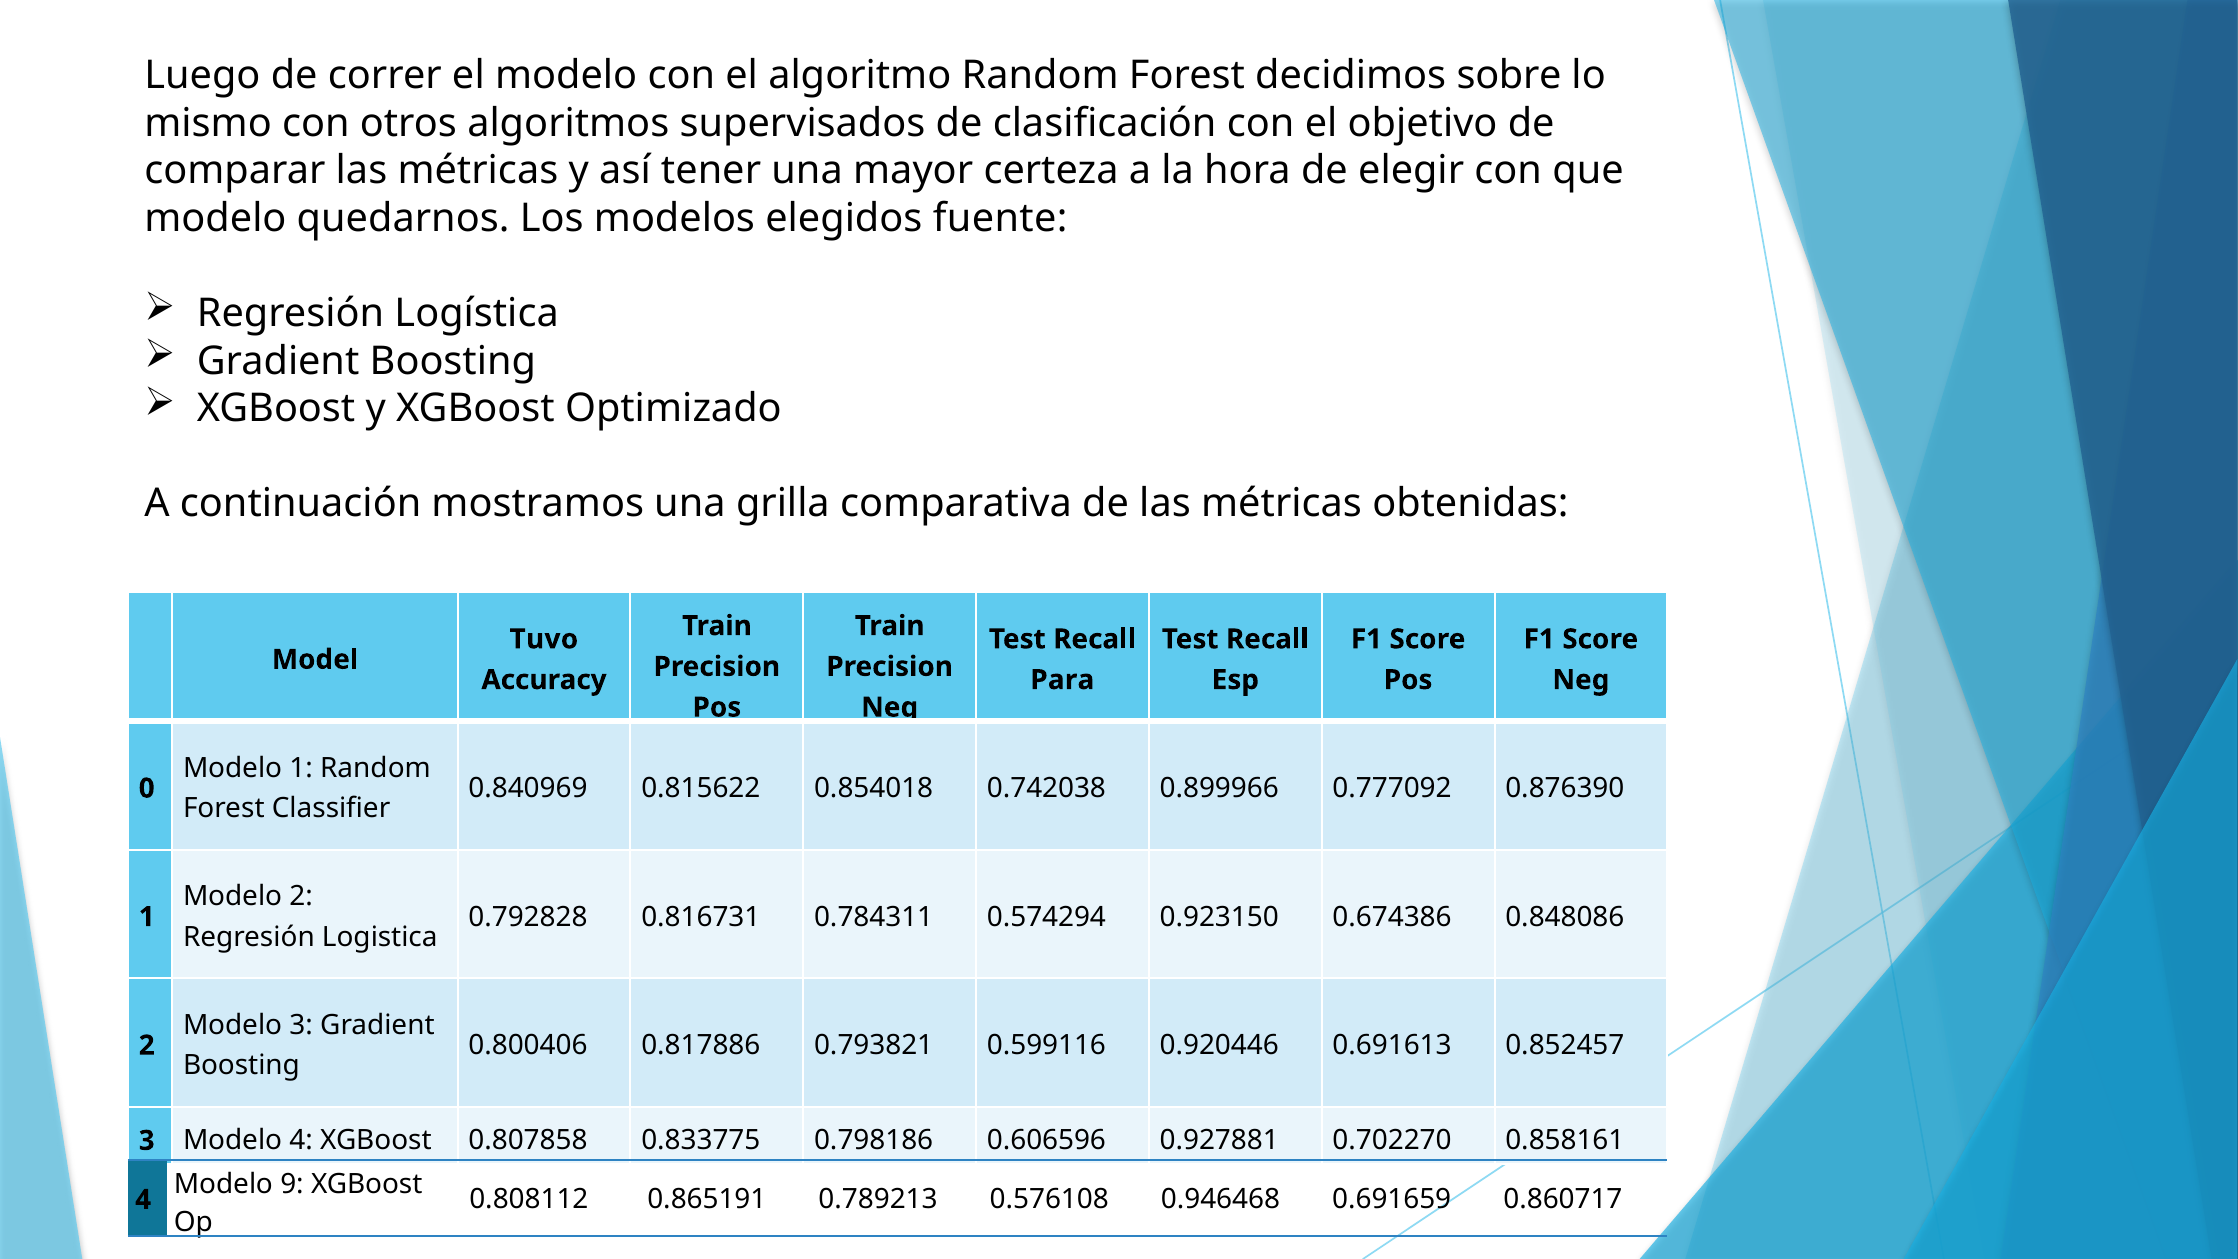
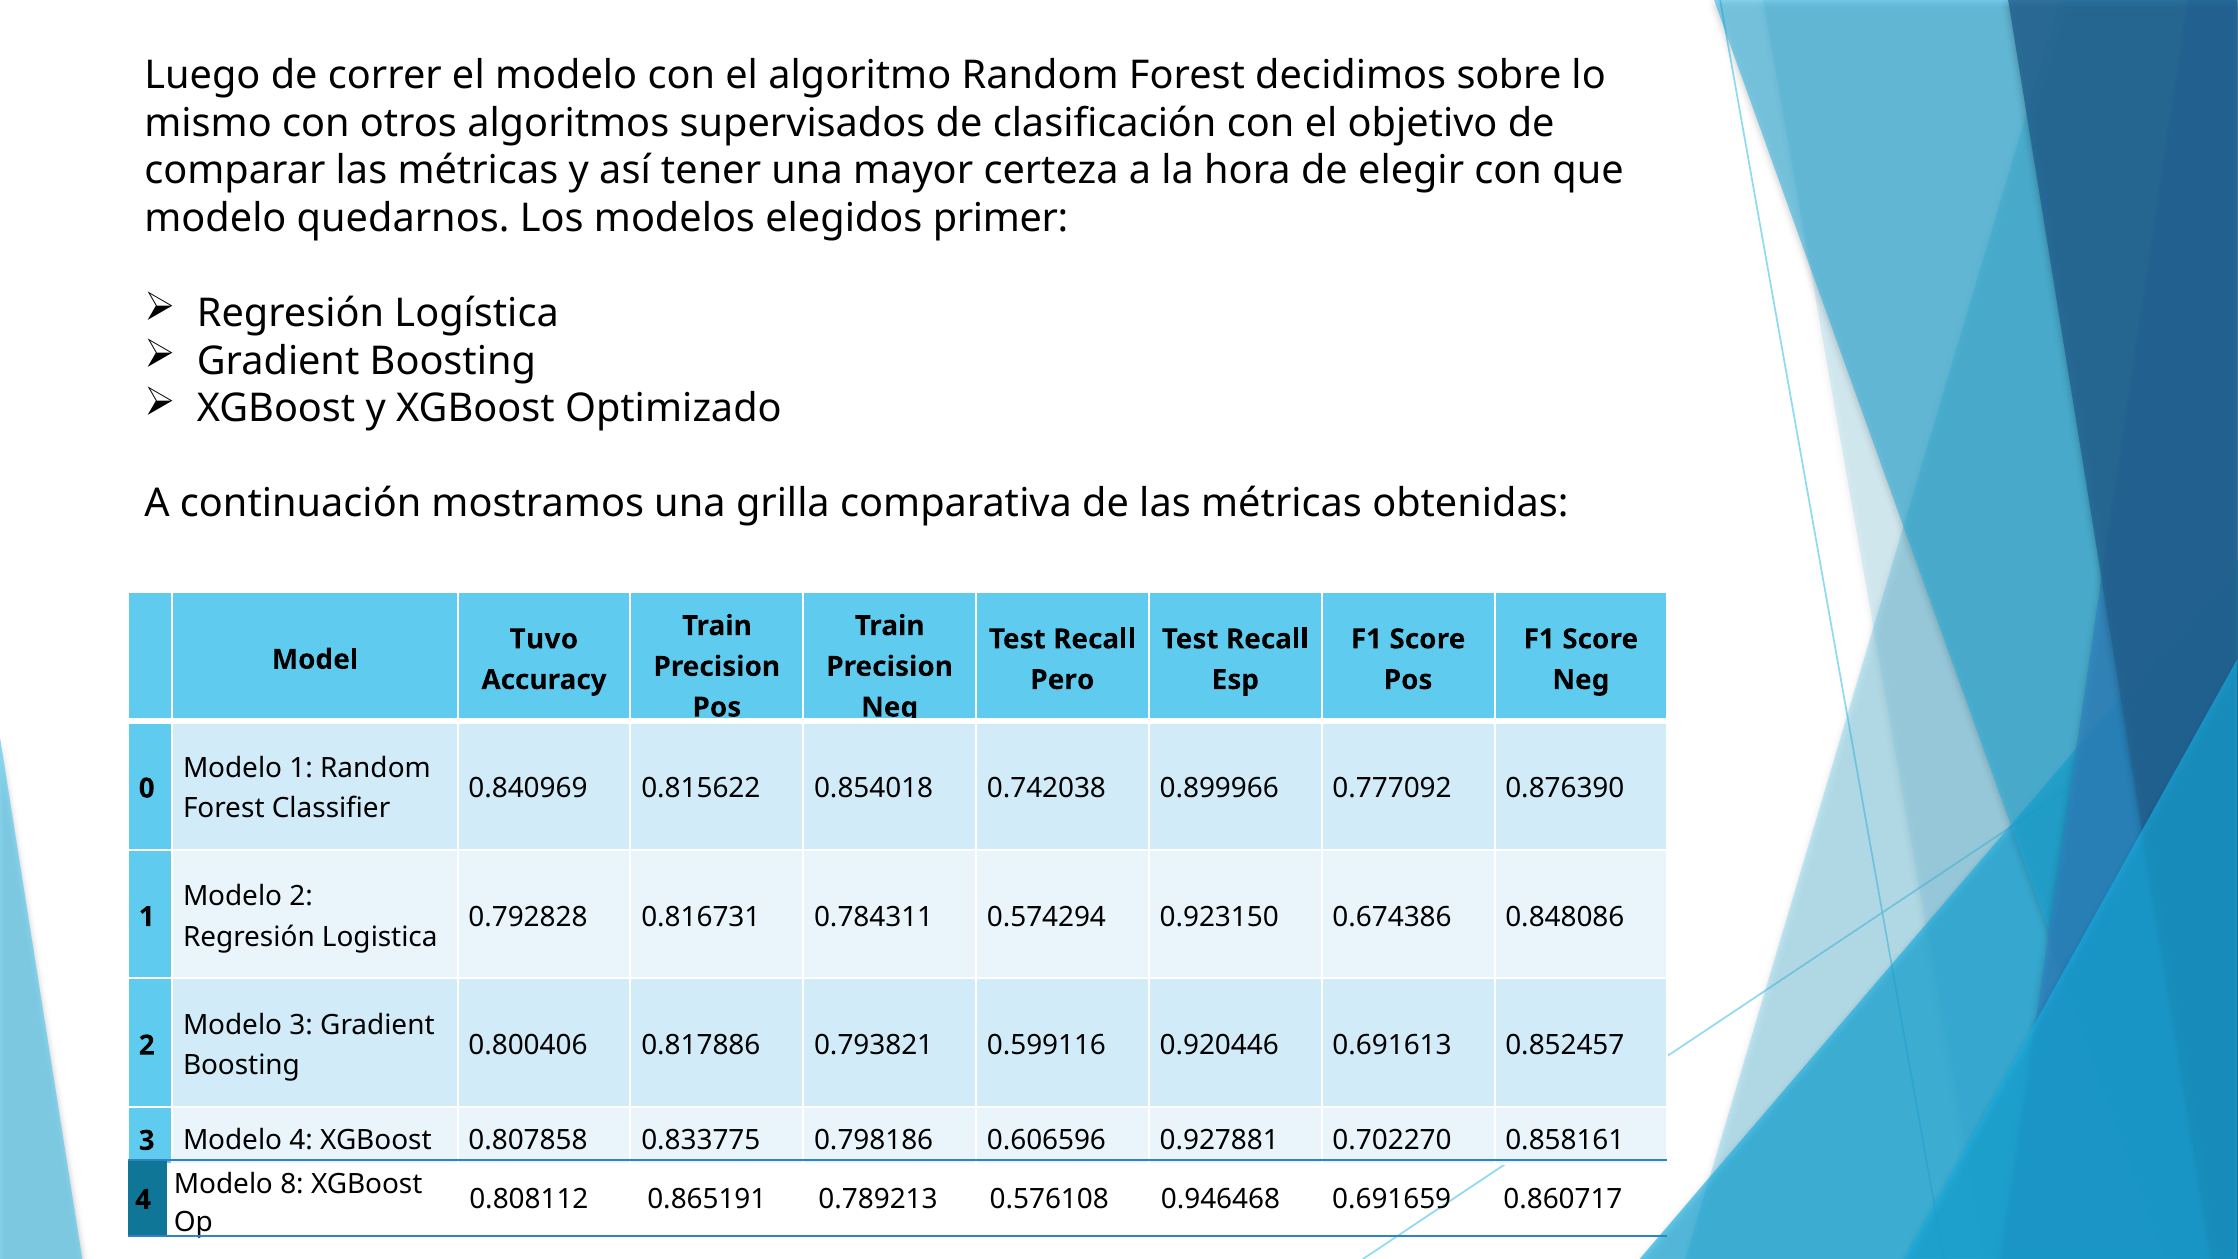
fuente: fuente -> primer (1001, 218)
Para: Para -> Pero (1062, 680)
9: 9 -> 8 (292, 1184)
